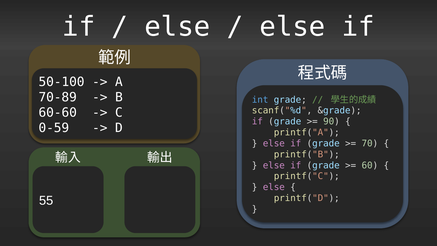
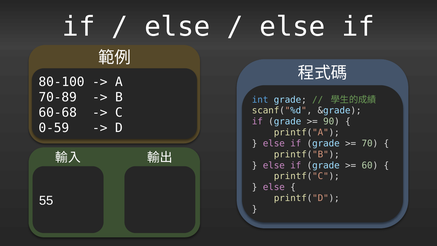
50-100: 50-100 -> 80-100 (62, 82)
60-60: 60-60 -> 60-68 (58, 112)
